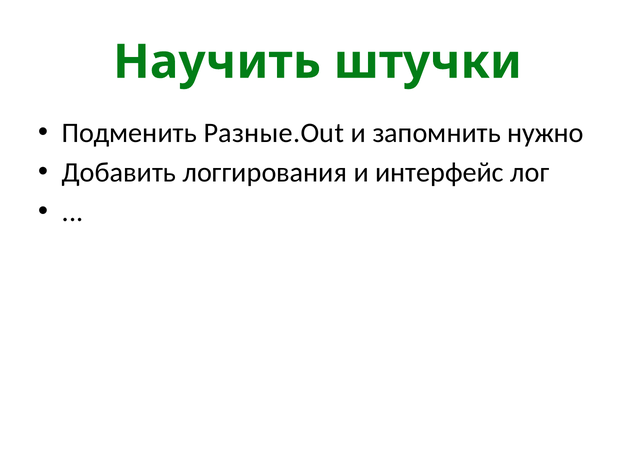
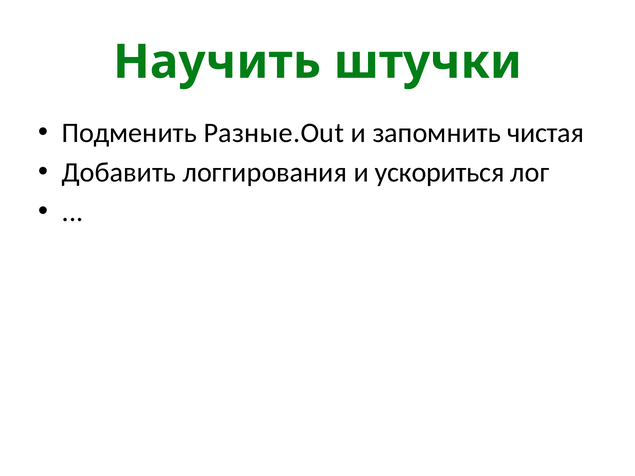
нужно: нужно -> чистая (546, 133)
интерфейс: интерфейс -> ускориться (440, 173)
